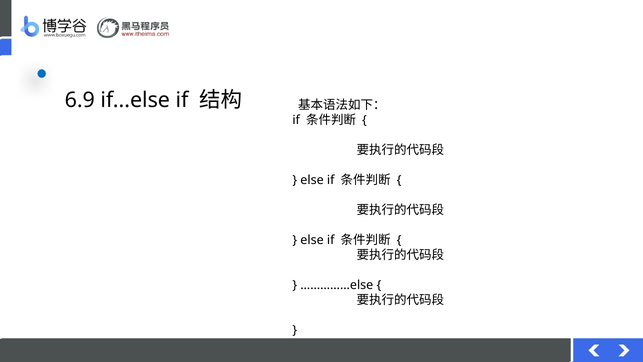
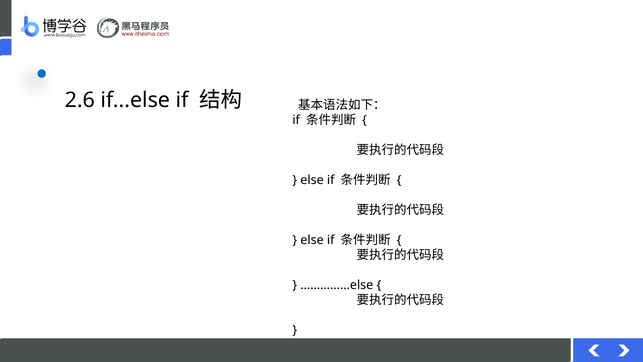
6.9: 6.9 -> 2.6 (80, 100)
